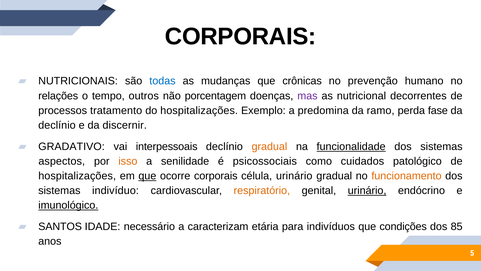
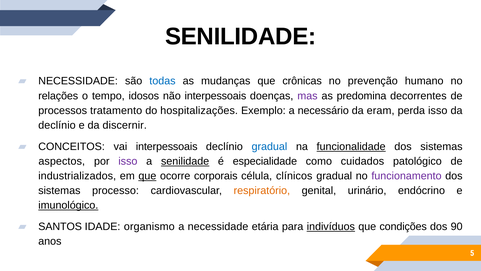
CORPORAIS: CORPORAIS -> SENILIDADE (241, 37)
NUTRICIONAIS: NUTRICIONAIS -> NECESSIDADE (78, 81)
outros: outros -> idosos (144, 96)
não porcentagem: porcentagem -> interpessoais (215, 96)
nutricional: nutricional -> predomina (362, 96)
predomina: predomina -> necessário (323, 111)
ramo: ramo -> eram (381, 111)
perda fase: fase -> isso (438, 111)
GRADATIVO: GRADATIVO -> CONCEITOS (72, 147)
gradual colour: orange -> blue (269, 147)
isso colour: orange -> purple (128, 161)
senilidade underline: none -> present (185, 161)
psicossociais: psicossociais -> especialidade (265, 161)
hospitalizações: hospitalizações -> industrializados (77, 176)
célula urinário: urinário -> clínicos (294, 176)
funcionamento colour: orange -> purple (406, 176)
indivíduo: indivíduo -> processo (116, 190)
urinário underline: present -> none (367, 190)
necessário: necessário -> organismo (149, 226)
a caracterizam: caracterizam -> necessidade (218, 226)
indivíduos underline: none -> present (331, 226)
85: 85 -> 90 (457, 226)
